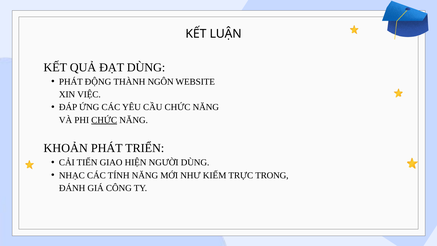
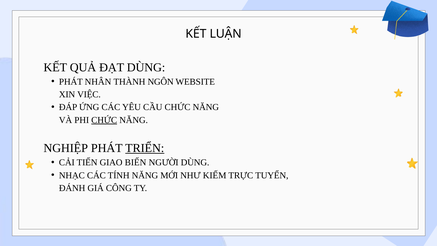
ĐỘNG: ĐỘNG -> NHÂN (98, 82)
KHOẢN: KHOẢN -> NGHIỆP (66, 148)
TRIỂN underline: none -> present (145, 148)
HIỆN: HIỆN -> BIẾN (136, 162)
TRONG: TRONG -> TUYỂN (272, 175)
